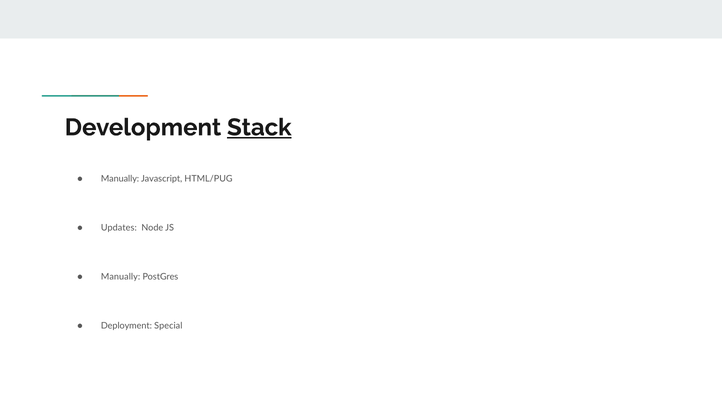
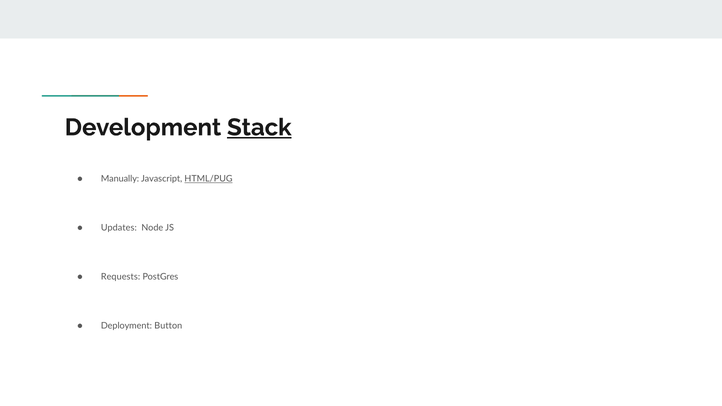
HTML/PUG underline: none -> present (208, 179)
Manually: Manually -> Requests (121, 277)
Special: Special -> Button (168, 326)
